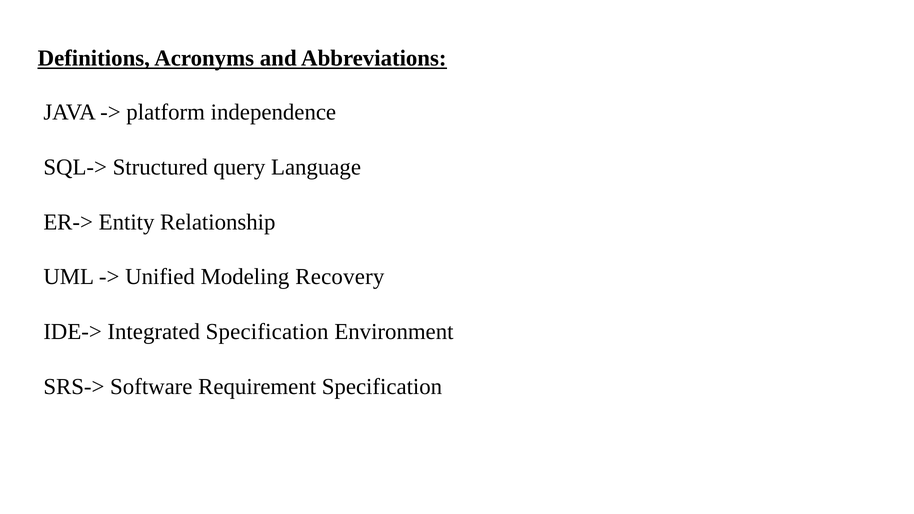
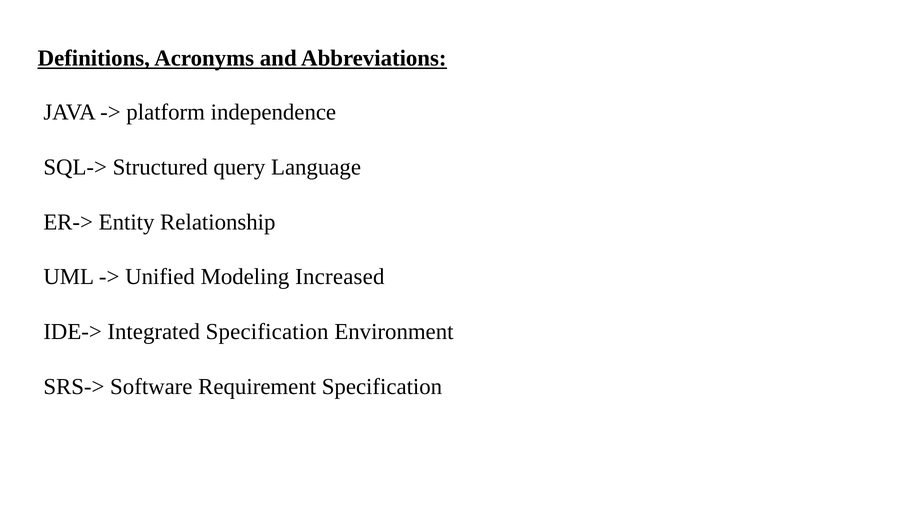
Recovery: Recovery -> Increased (340, 277)
